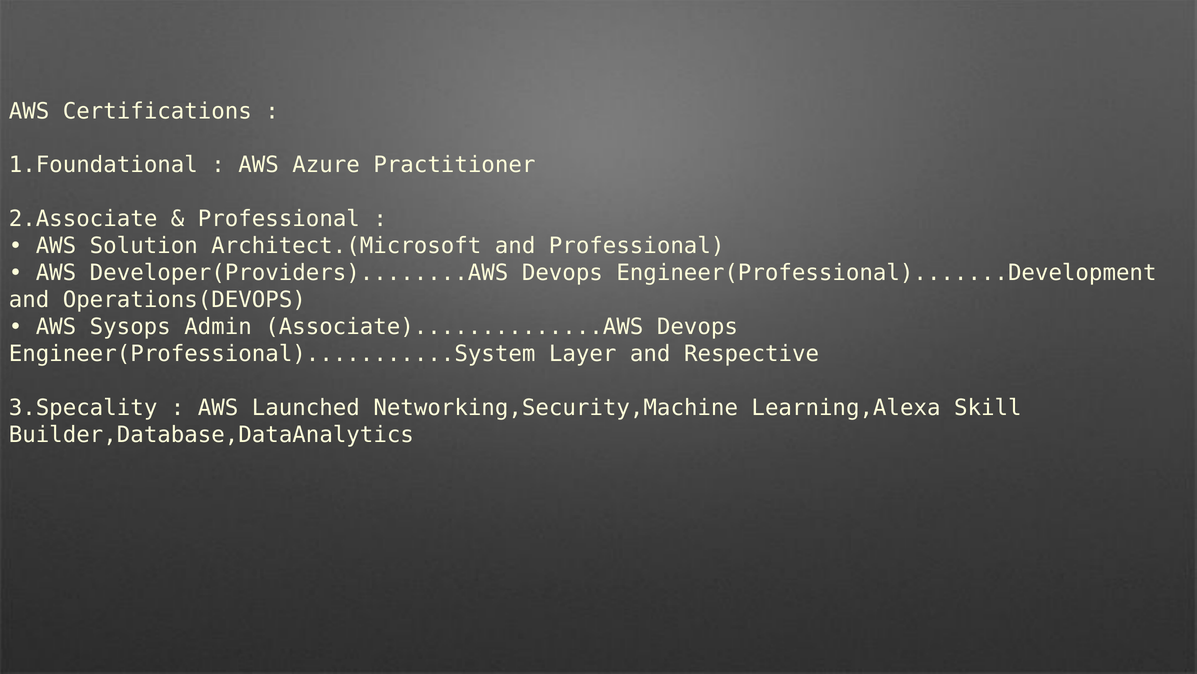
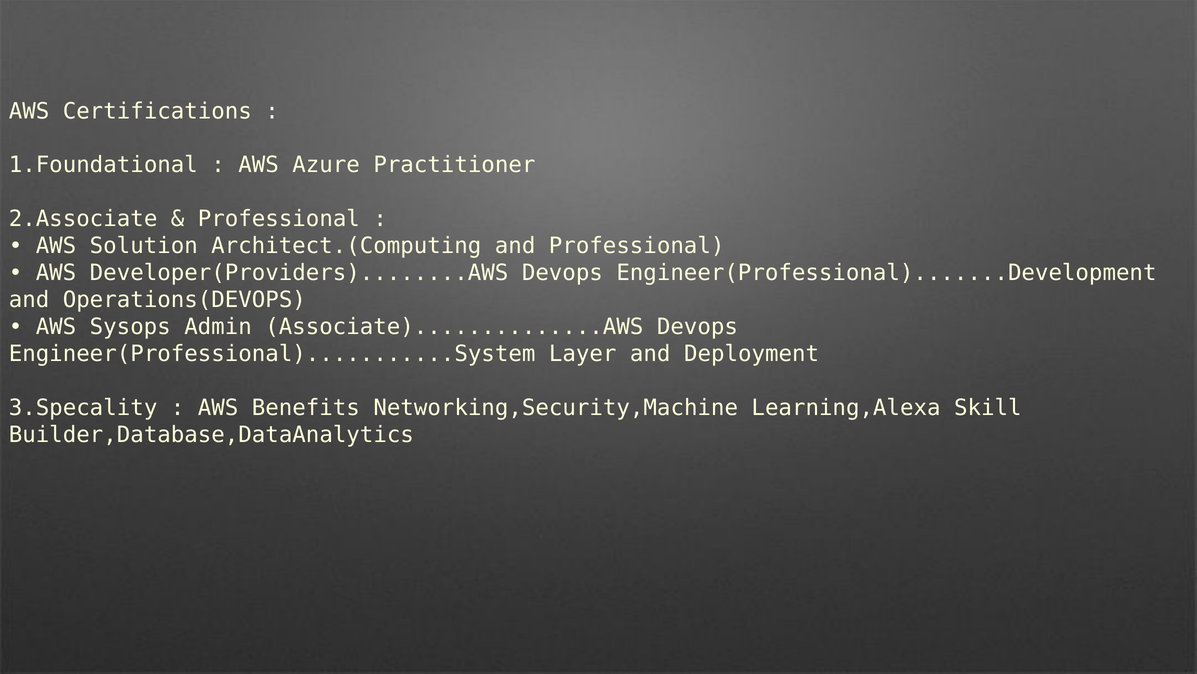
Architect.(Microsoft: Architect.(Microsoft -> Architect.(Computing (346, 246)
Respective: Respective -> Deployment (752, 353)
Launched: Launched -> Benefits (306, 407)
